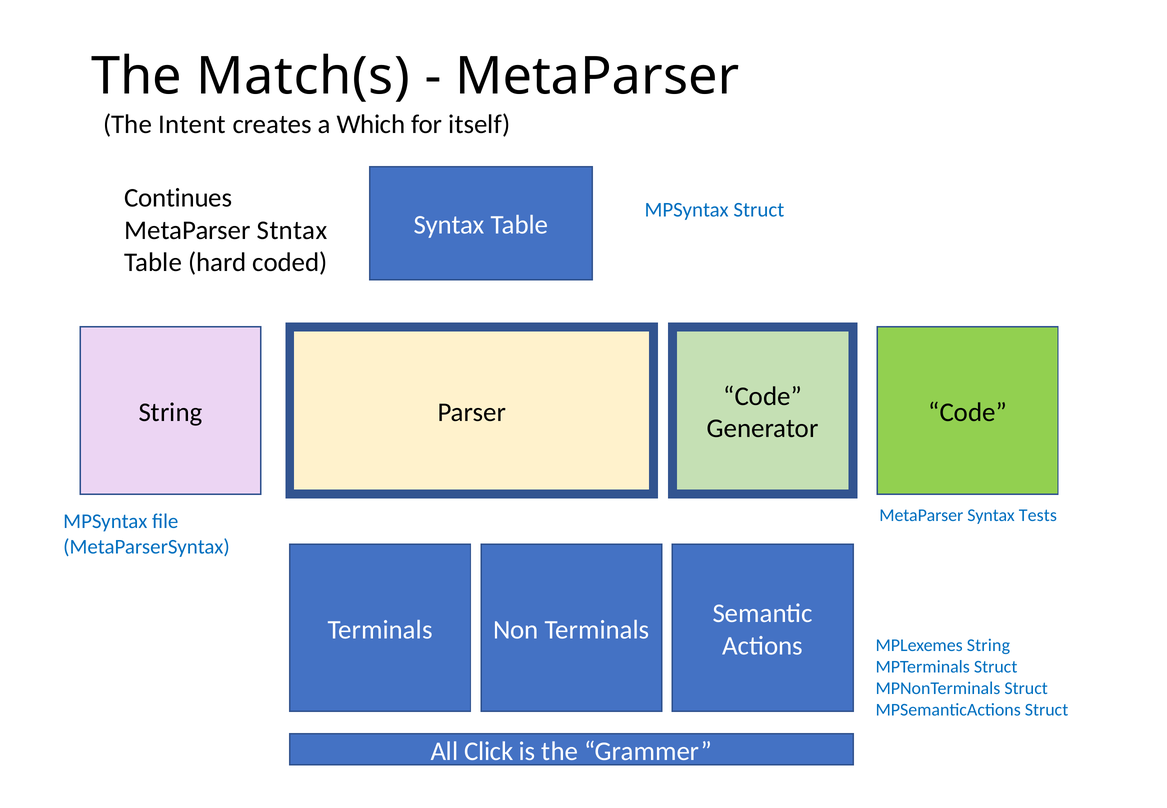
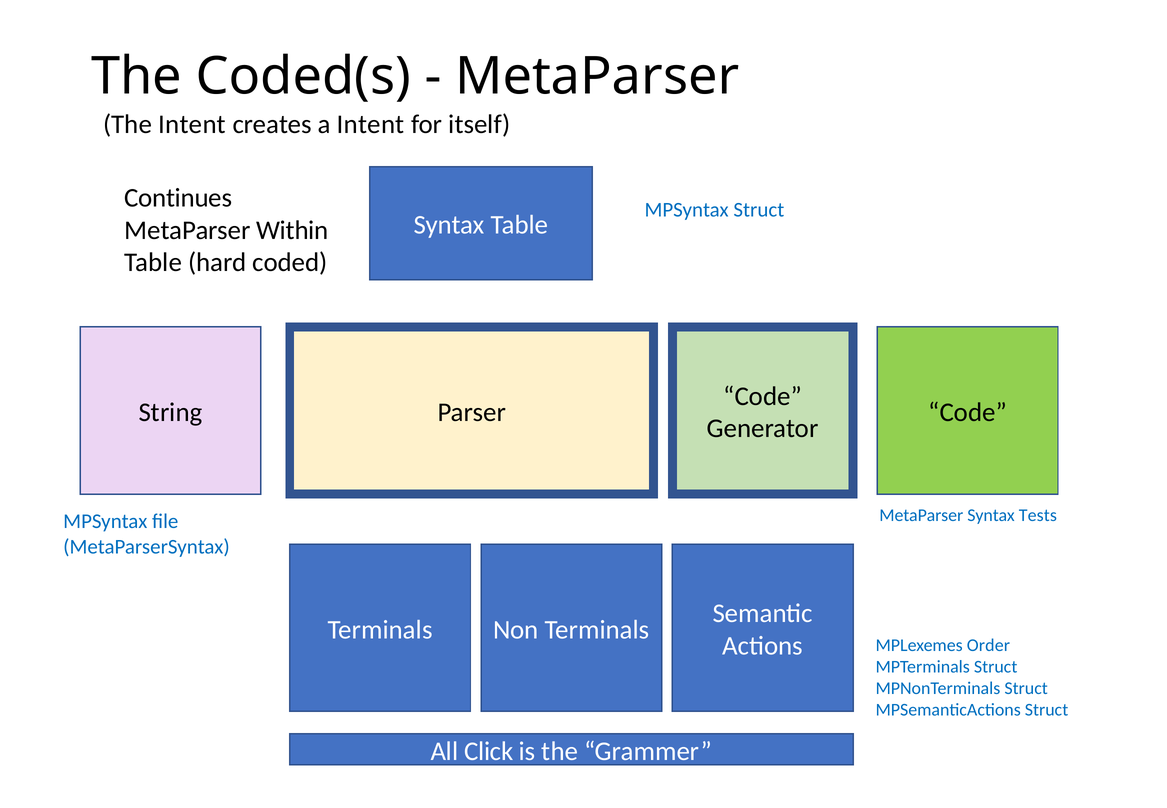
Match(s: Match(s -> Coded(s (303, 76)
a Which: Which -> Intent (371, 124)
Stntax: Stntax -> Within (292, 230)
MPLexemes String: String -> Order (988, 645)
